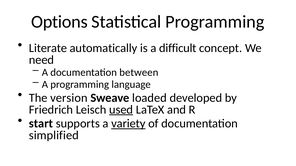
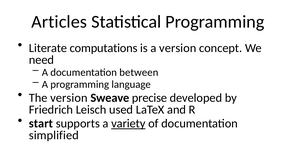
Options: Options -> Articles (59, 22)
automatically: automatically -> computations (104, 48)
a difficult: difficult -> version (178, 48)
loaded: loaded -> precise (150, 98)
used underline: present -> none (121, 110)
